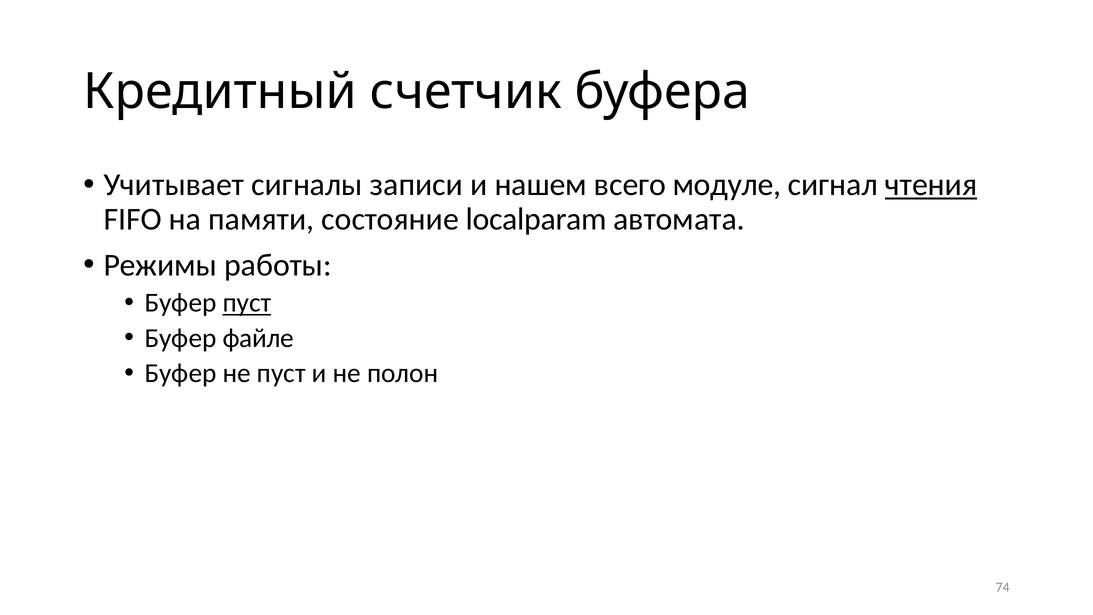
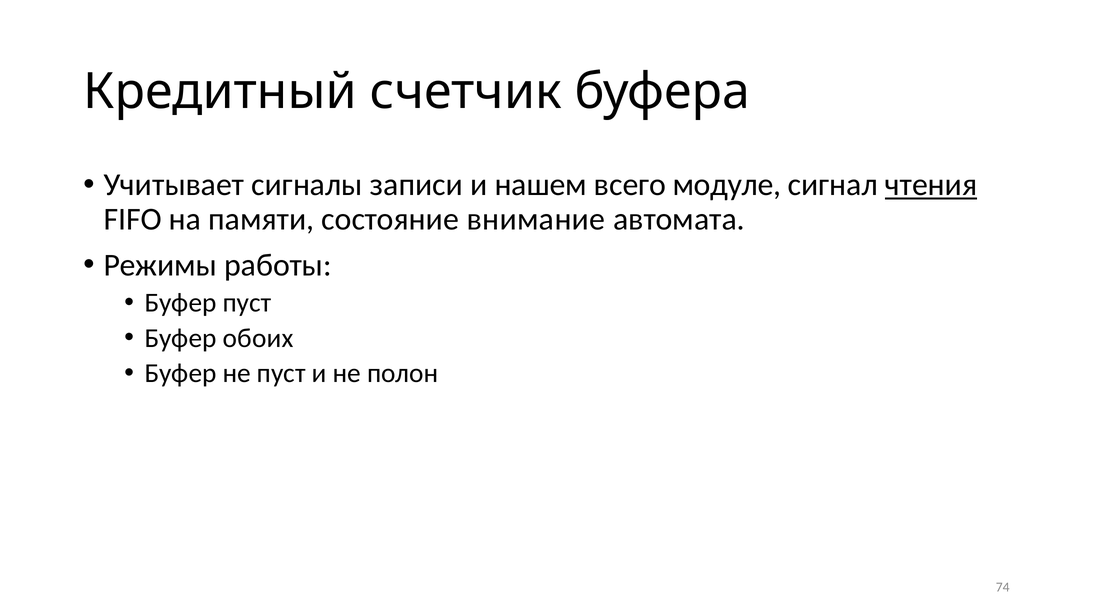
localparam: localparam -> внимание (536, 219)
пуст underline: present -> none (247, 303)
файле: файле -> обоих (258, 338)
